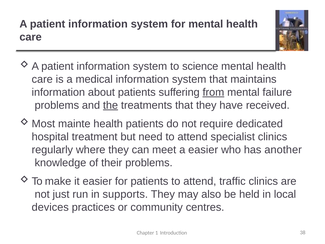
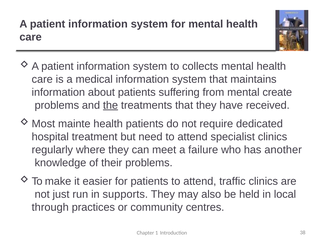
science: science -> collects (200, 66)
from underline: present -> none (213, 92)
failure: failure -> create (277, 92)
a easier: easier -> failure (203, 150)
devices: devices -> through (50, 207)
